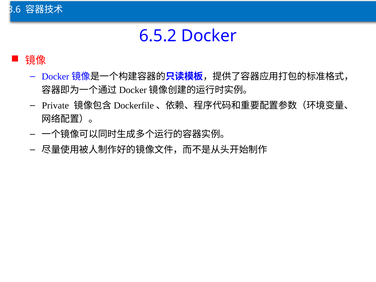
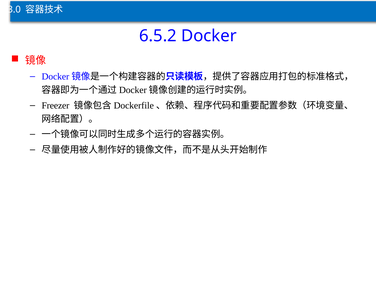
3.6: 3.6 -> 3.0 (14, 10)
Private: Private -> Freezer (55, 105)
